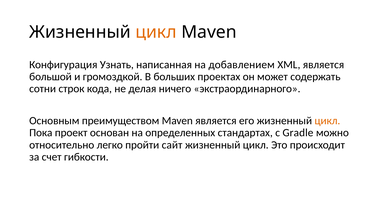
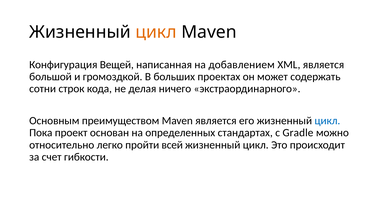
Узнать: Узнать -> Вещей (117, 65)
цикл colour: orange -> blue (327, 121)
сайт: сайт -> всей (172, 145)
